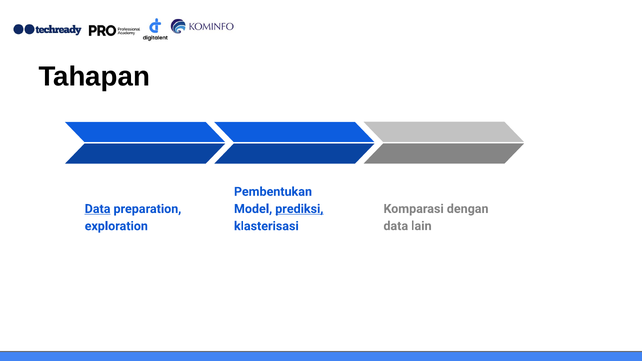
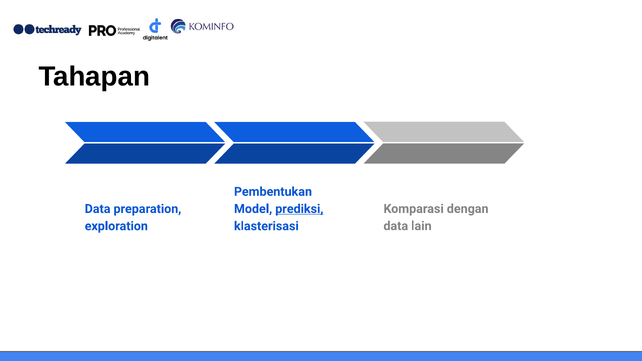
Data underline: present -> none (98, 209)
